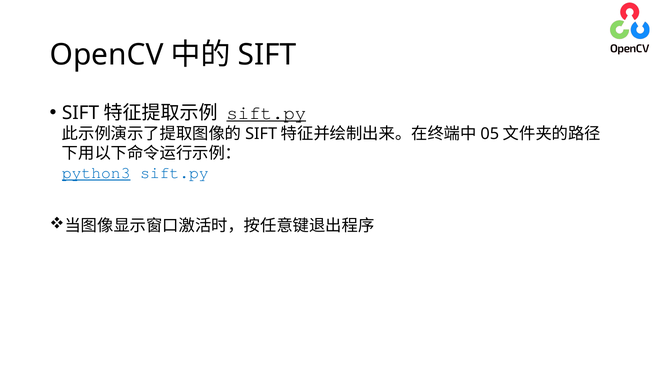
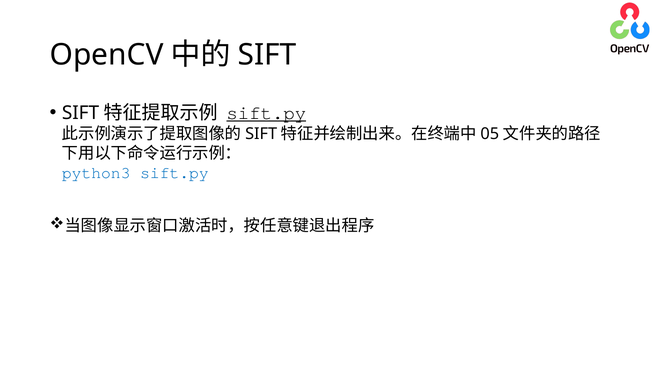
python3 underline: present -> none (96, 173)
